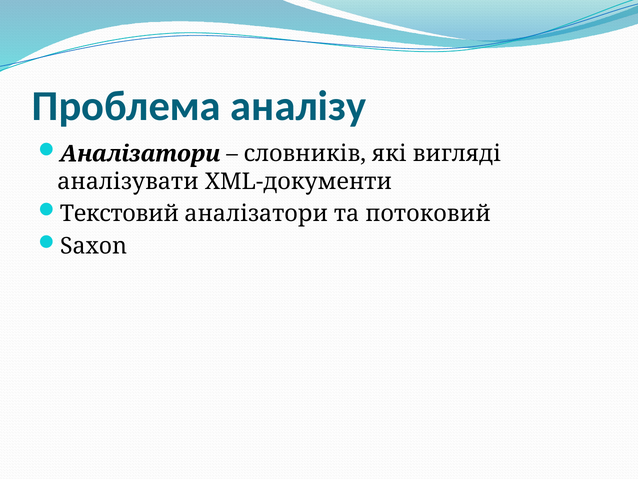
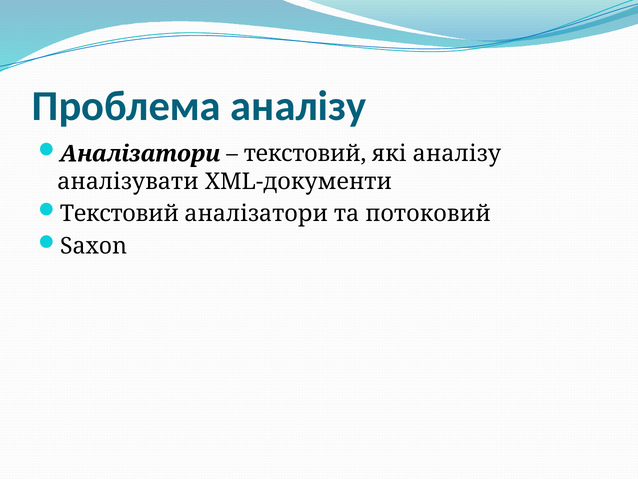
словників: словників -> текстовий (305, 154)
які вигляді: вигляді -> аналізу (457, 154)
